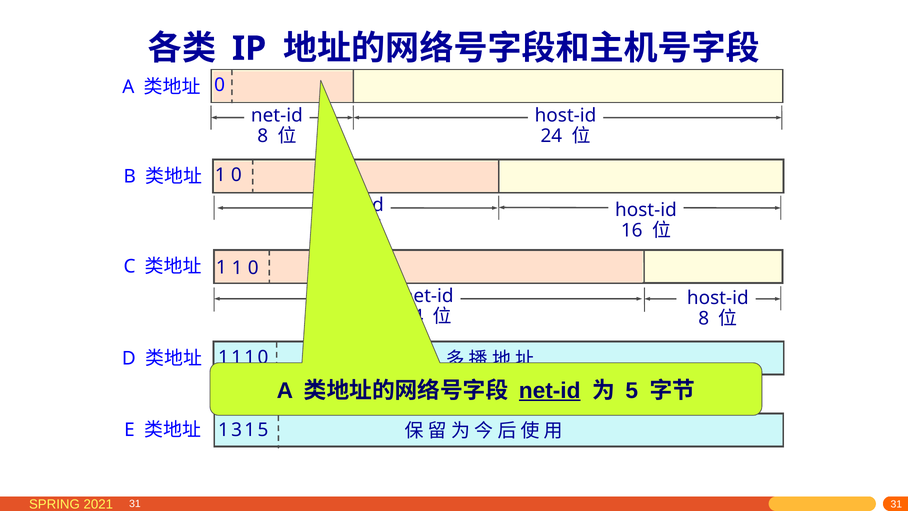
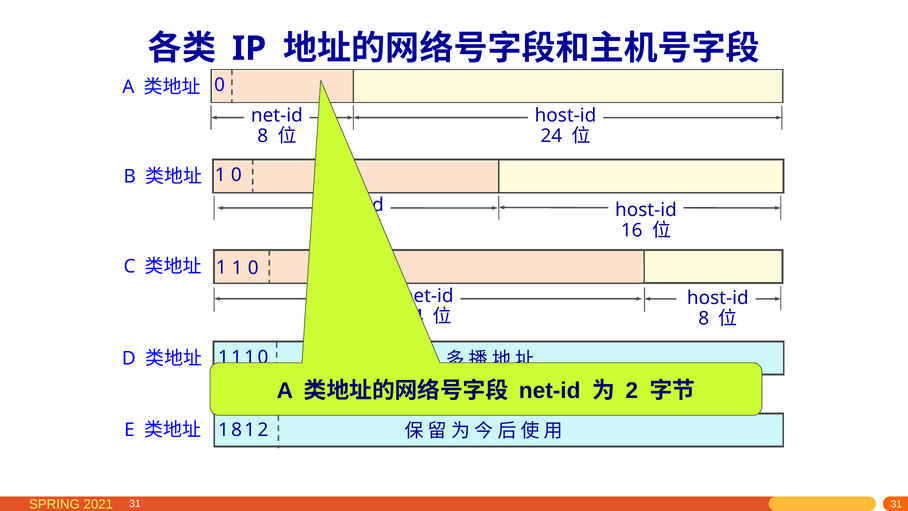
net-id underline: present -> none (550, 390)
5: 5 -> 2 (632, 390)
1 3: 3 -> 8 (237, 430)
1 5: 5 -> 2 (263, 430)
